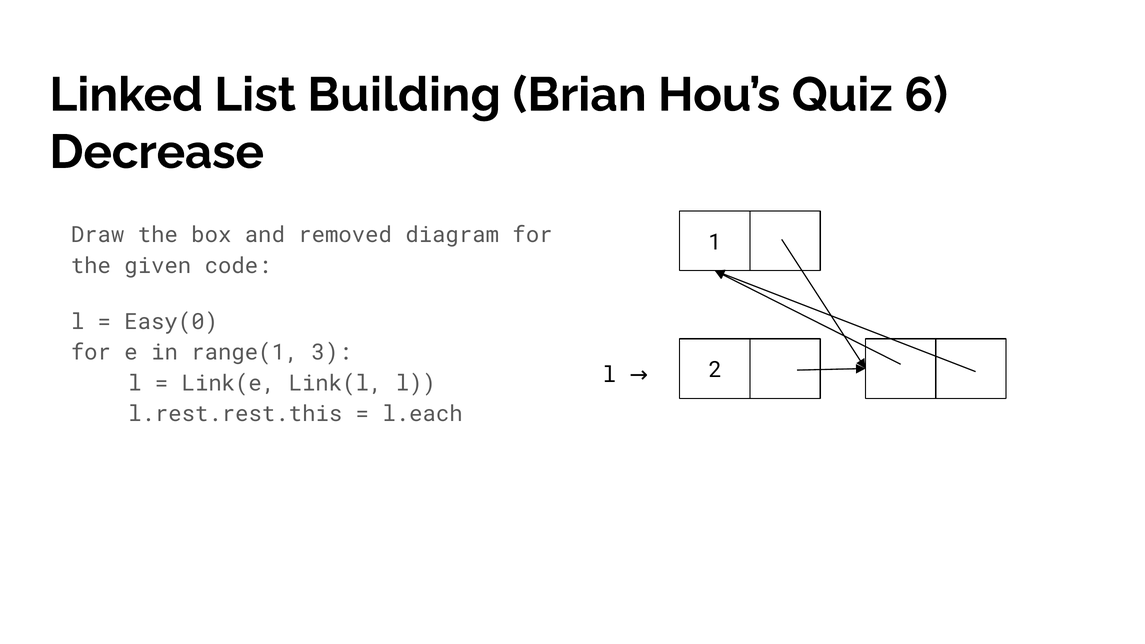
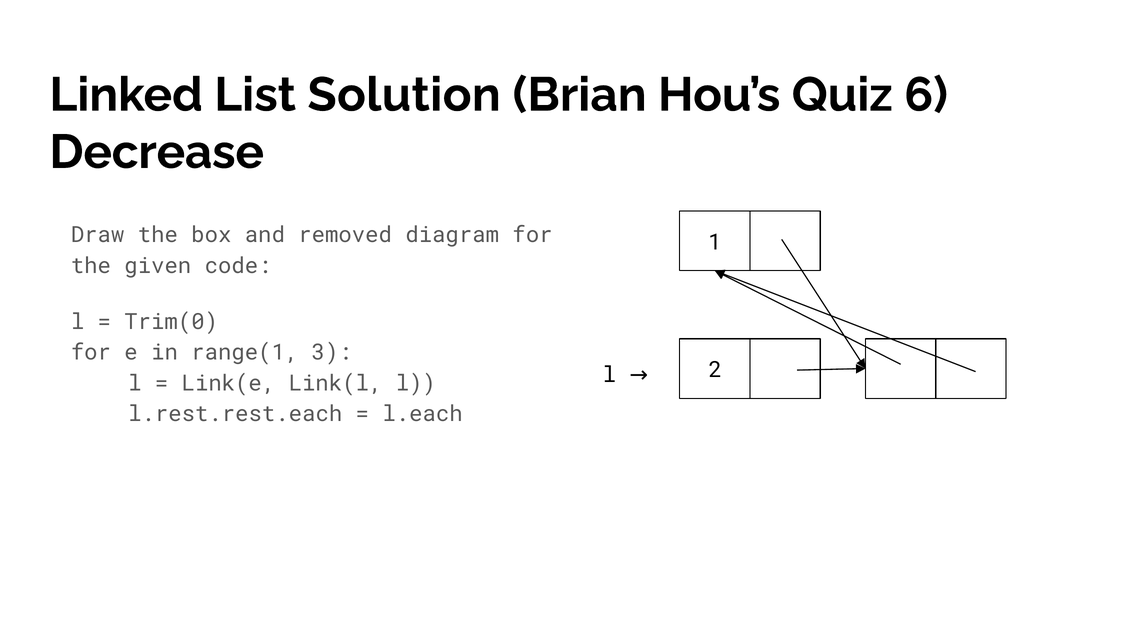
Building: Building -> Solution (404, 95)
Easy(0: Easy(0 -> Trim(0 (171, 322)
l.rest.rest.this: l.rest.rest.this -> l.rest.rest.each (235, 414)
